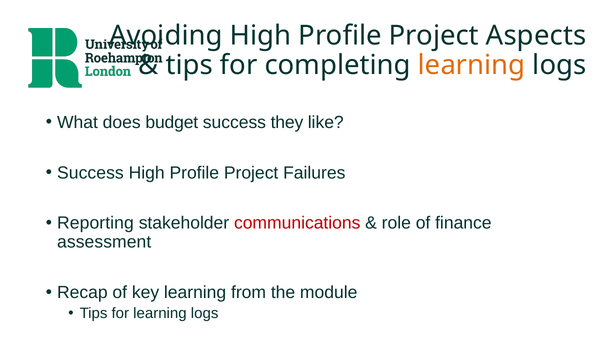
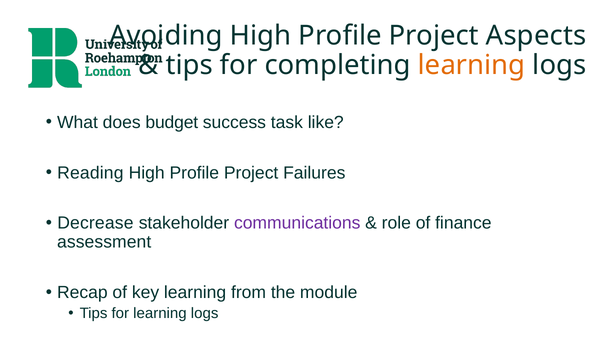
they: they -> task (287, 122)
Success: Success -> Reading (90, 173)
Reporting: Reporting -> Decrease (95, 223)
communications colour: red -> purple (297, 223)
